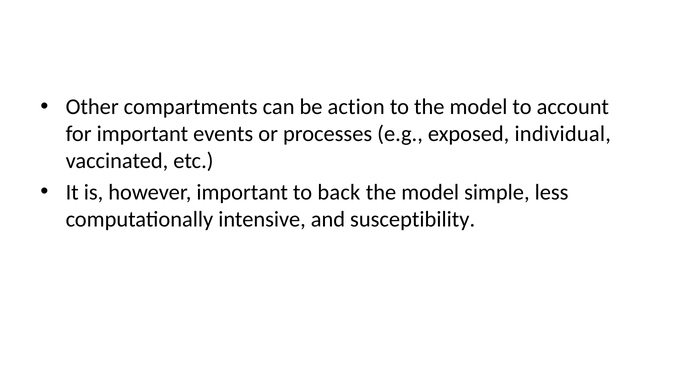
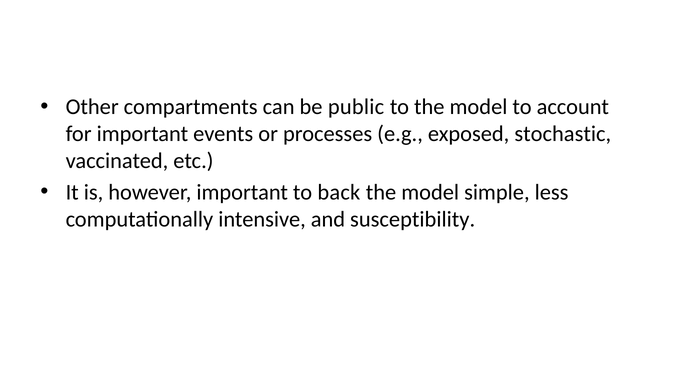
action: action -> public (356, 107)
individual: individual -> stochastic (563, 134)
